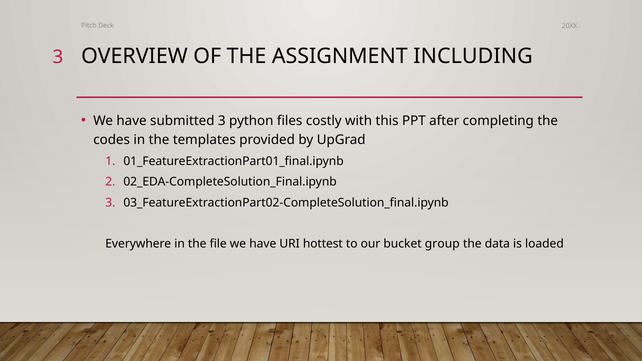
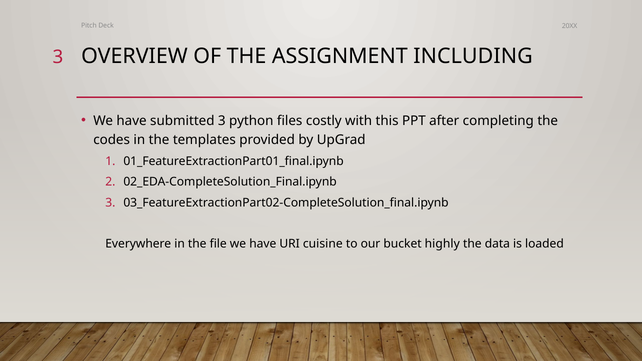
hottest: hottest -> cuisine (323, 244)
group: group -> highly (442, 244)
